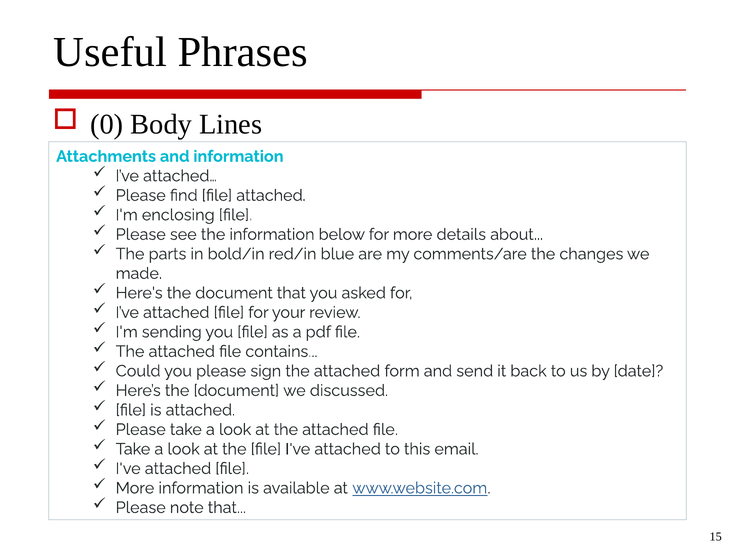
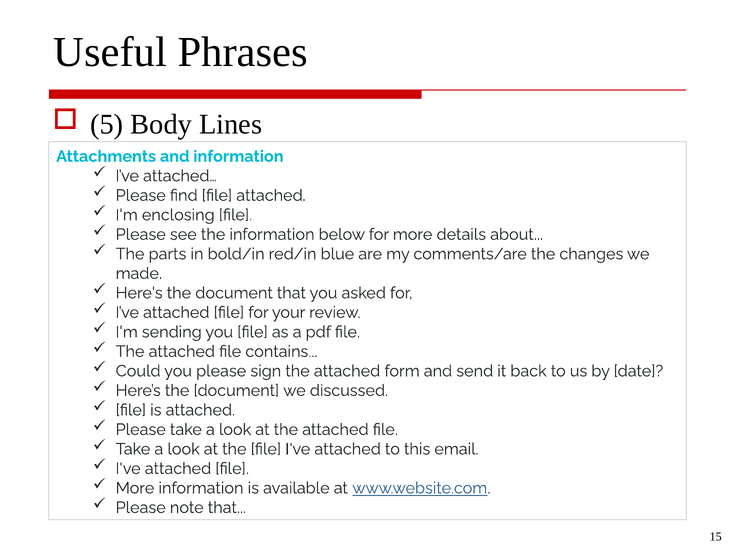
0: 0 -> 5 (107, 124)
